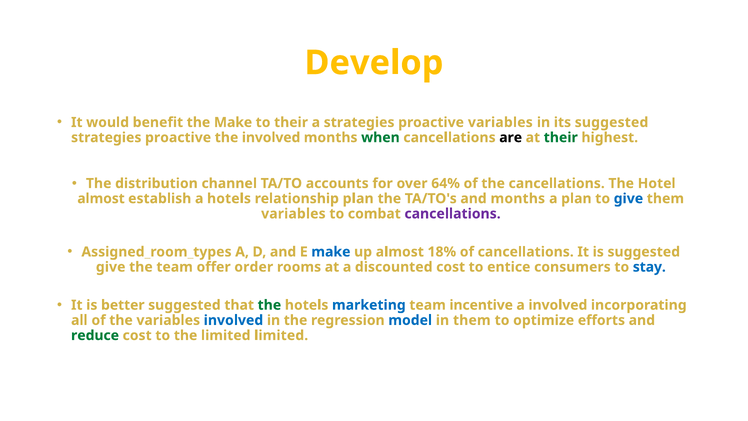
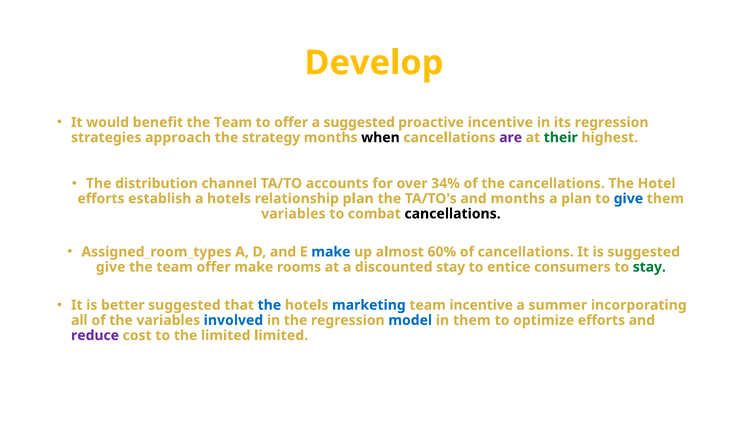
benefit the Make: Make -> Team (233, 122)
to their: their -> offer (291, 122)
a strategies: strategies -> suggested (359, 122)
proactive variables: variables -> incentive (500, 122)
its suggested: suggested -> regression (612, 122)
proactive: proactive -> approach (178, 137)
the involved: involved -> strategy (271, 137)
when colour: green -> black (380, 137)
are colour: black -> purple (511, 137)
64%: 64% -> 34% (446, 183)
almost: almost -> efforts (101, 198)
cancellations colour: purple -> black (453, 214)
18%: 18% -> 60% (442, 252)
offer order: order -> make (254, 267)
discounted cost: cost -> stay (451, 267)
stay colour: blue -> green (649, 267)
the colour: green -> blue (269, 305)
a involved: involved -> summer (558, 305)
reduce colour: green -> purple (95, 335)
